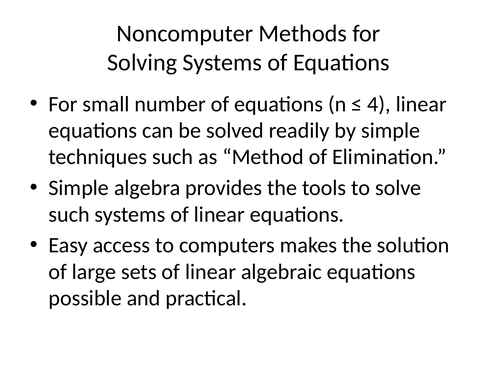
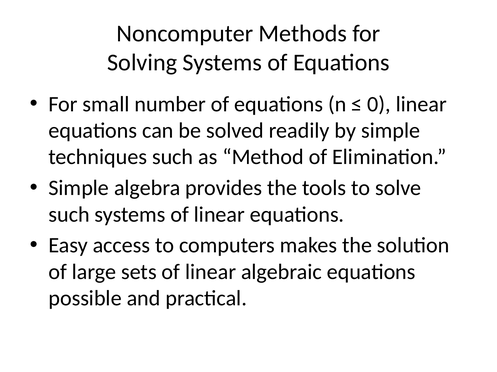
4: 4 -> 0 (379, 104)
